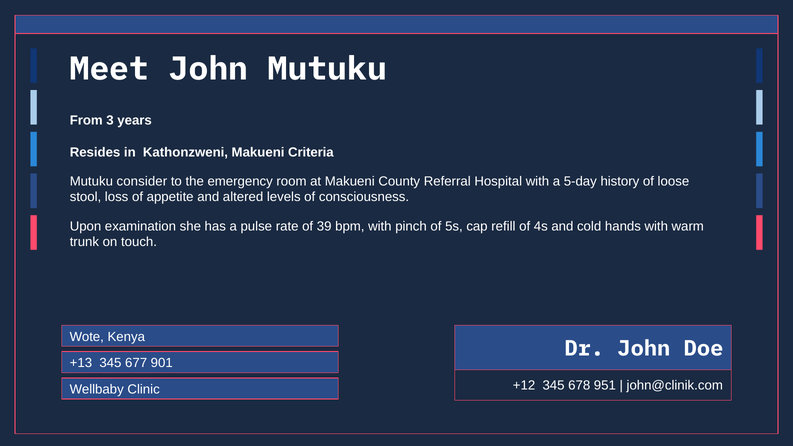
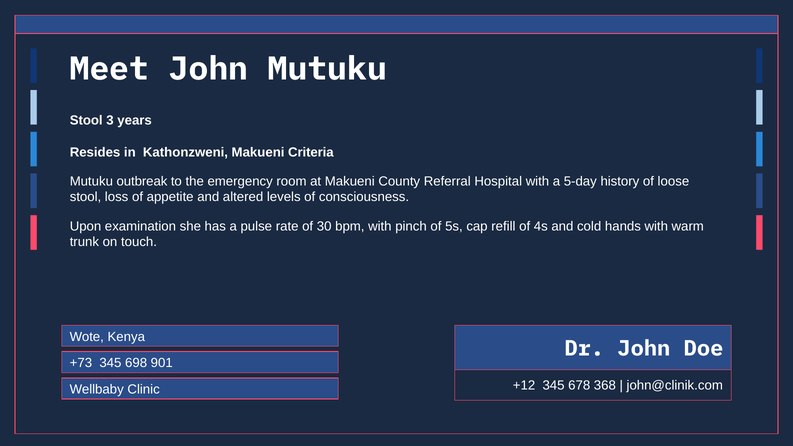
From: From -> Stool (86, 121)
consider: consider -> outbreak (142, 181)
39: 39 -> 30 (324, 226)
+13: +13 -> +73 (81, 363)
677: 677 -> 698 (136, 363)
951: 951 -> 368 (605, 385)
